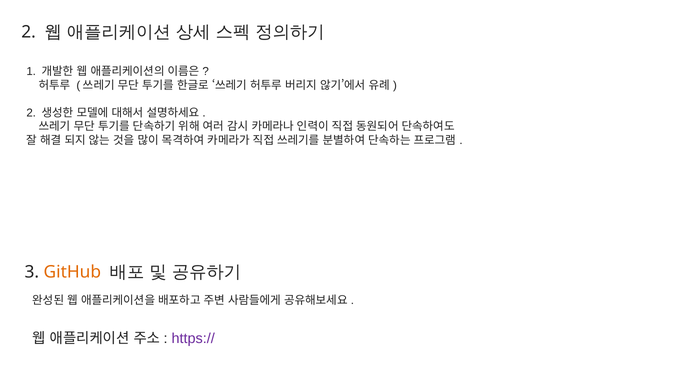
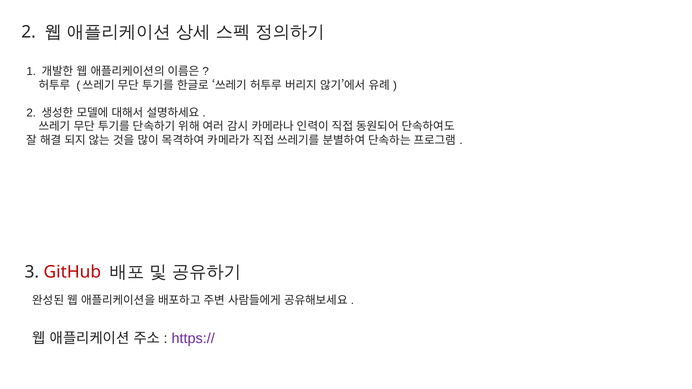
GitHub colour: orange -> red (72, 272)
